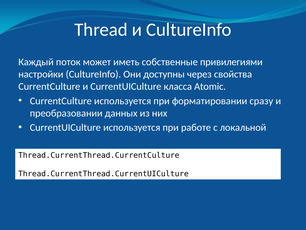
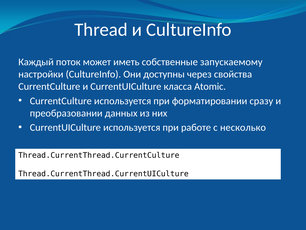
привилегиями: привилегиями -> запускаемому (231, 62)
локальной: локальной -> несколько (243, 127)
